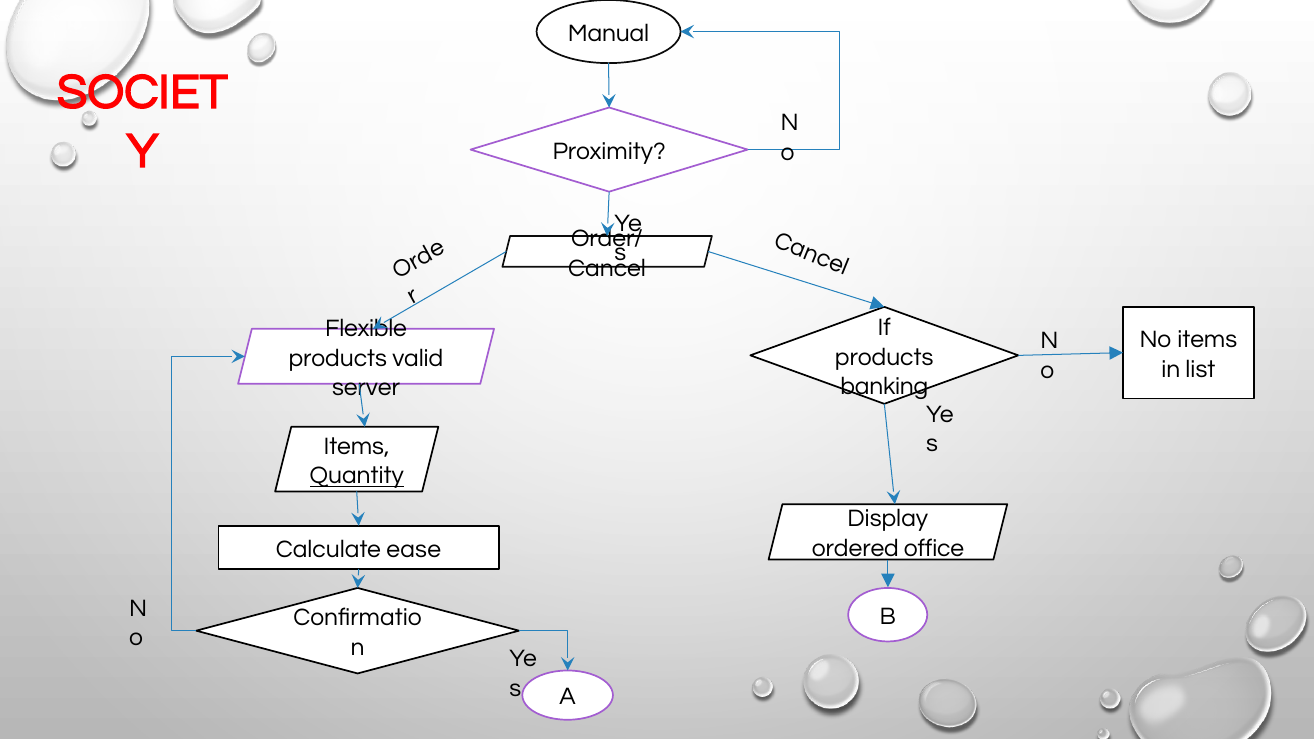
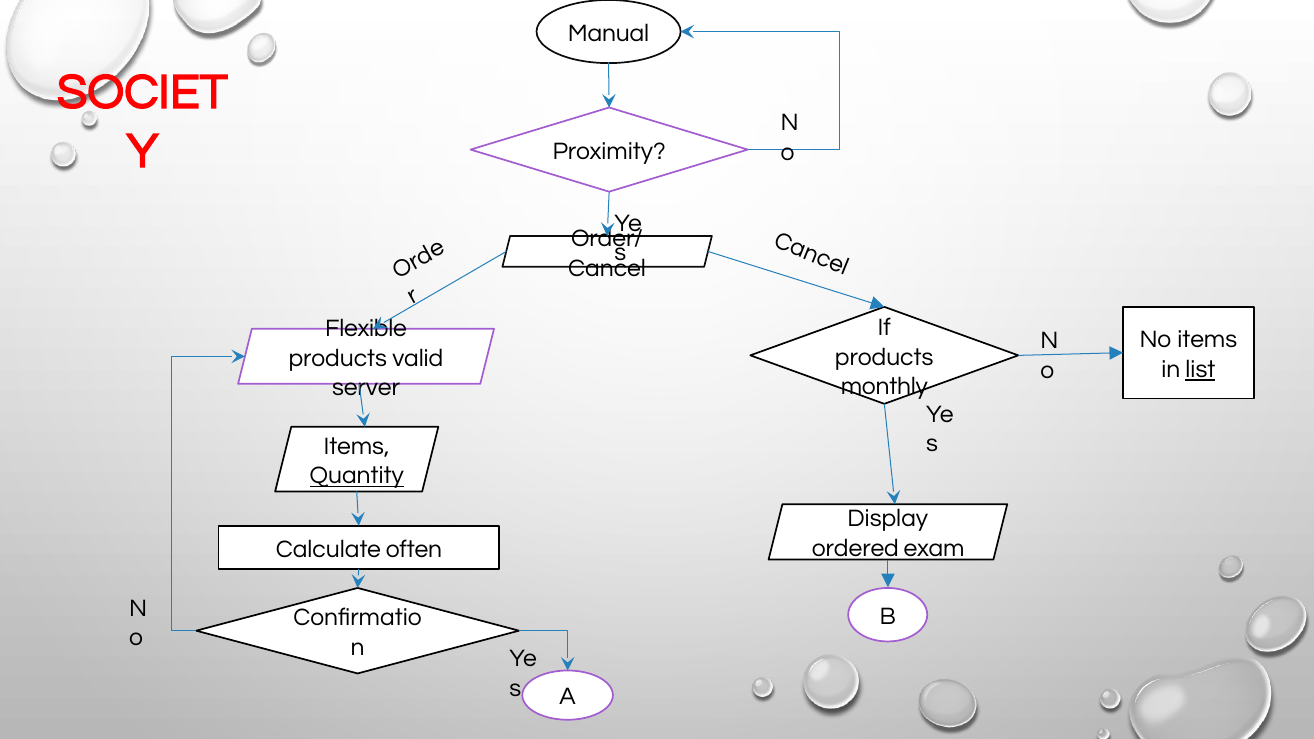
list underline: none -> present (1200, 369)
banking: banking -> monthly (884, 387)
office: office -> exam (934, 548)
ease: ease -> often (414, 549)
